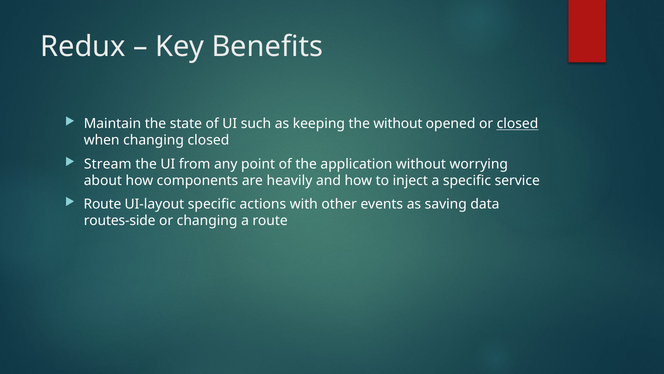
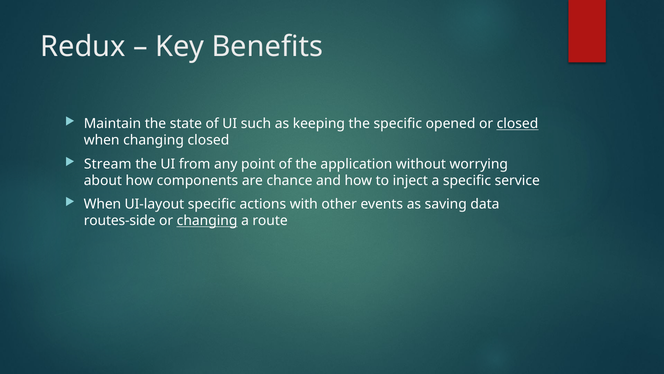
the without: without -> specific (398, 124)
heavily: heavily -> chance (290, 180)
Route: Route -> When (102, 204)
changing underline: none -> present (207, 220)
